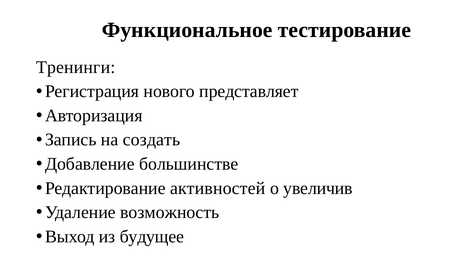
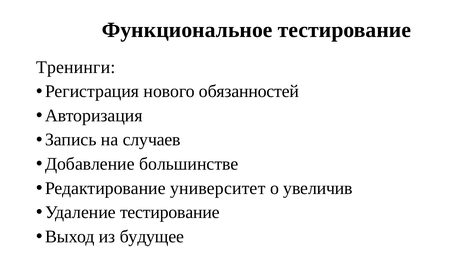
представляет: представляет -> обязанностей (249, 91)
создать: создать -> случаев (152, 140)
активностей: активностей -> университет (218, 188)
Удаление возможность: возможность -> тестирование (170, 212)
